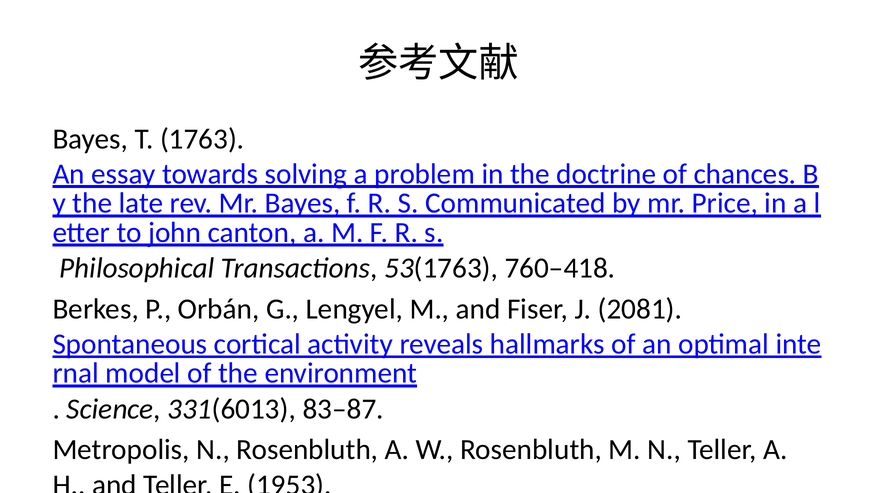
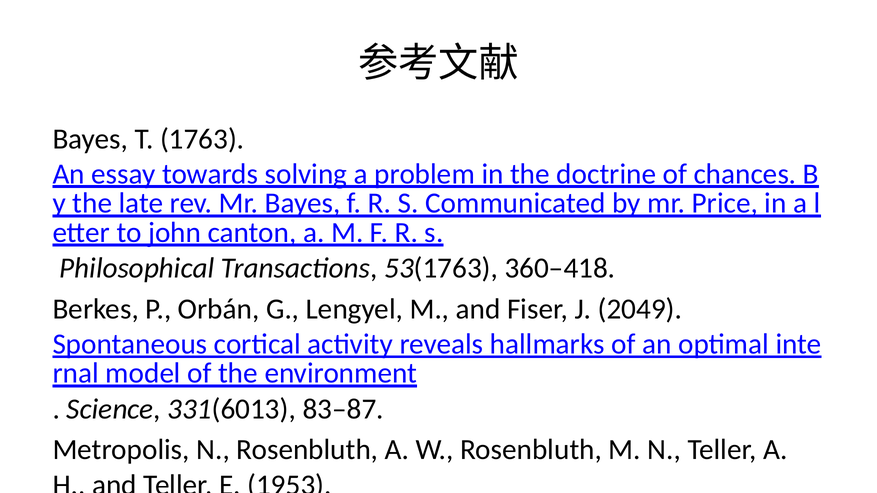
760–418: 760–418 -> 360–418 (560, 268)
2081: 2081 -> 2049 (640, 309)
